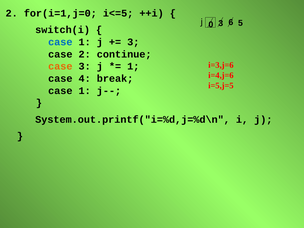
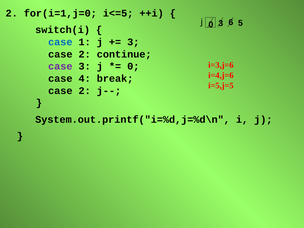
case colour: orange -> purple (60, 66)
1: 1 -> 0 (133, 66)
1: 1 -> 2 (85, 91)
